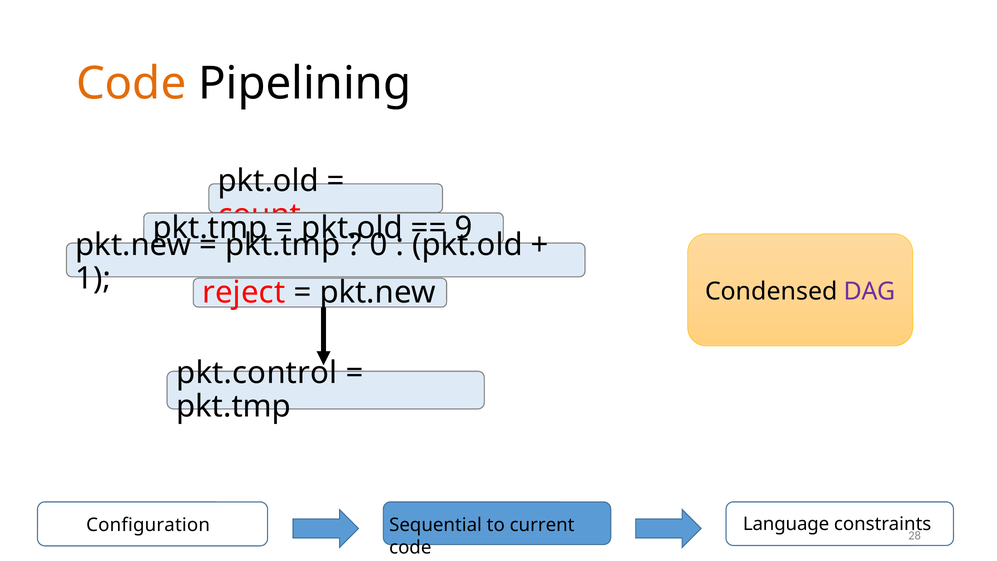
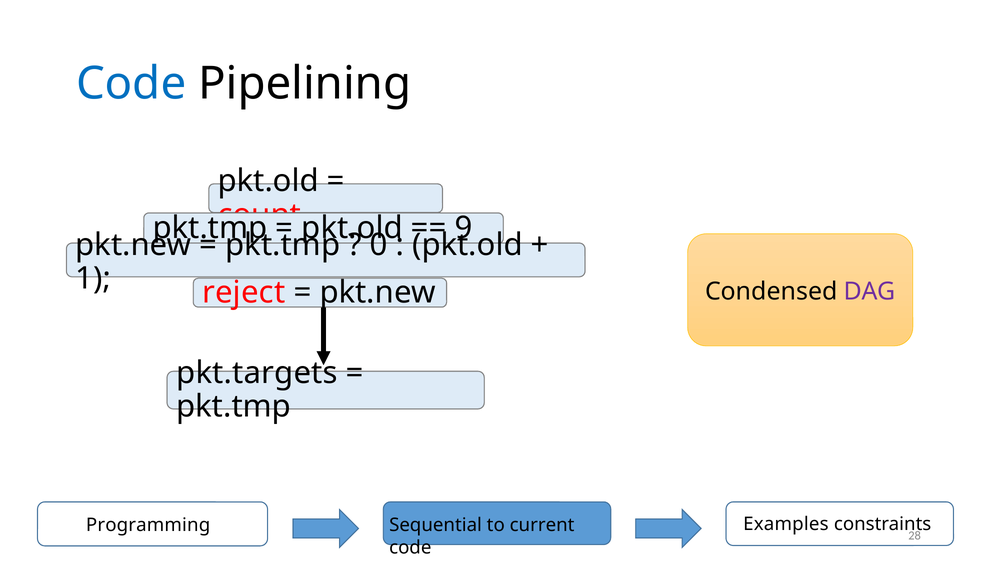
Code colour: orange -> blue (131, 84)
pkt.control: pkt.control -> pkt.targets (257, 373)
Language: Language -> Examples (786, 524)
Configuration: Configuration -> Programming (148, 525)
